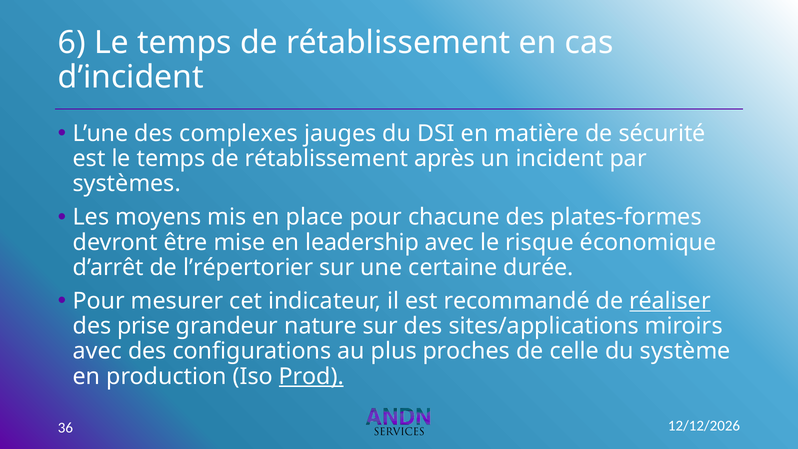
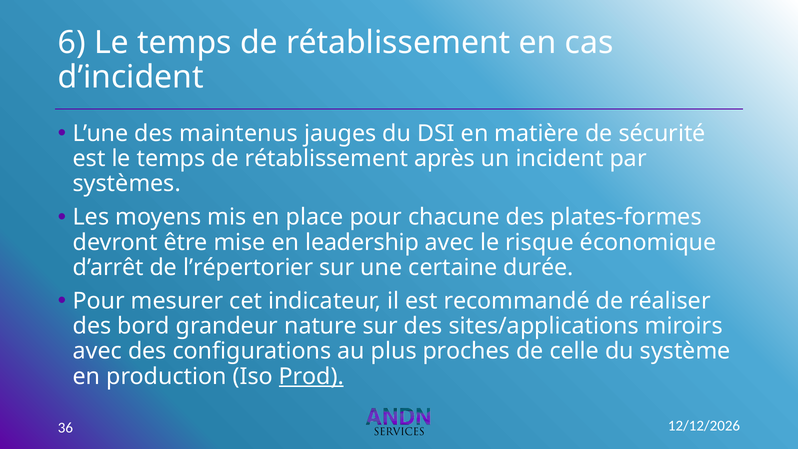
complexes: complexes -> maintenus (239, 133)
réaliser underline: present -> none (670, 301)
prise: prise -> bord (144, 326)
